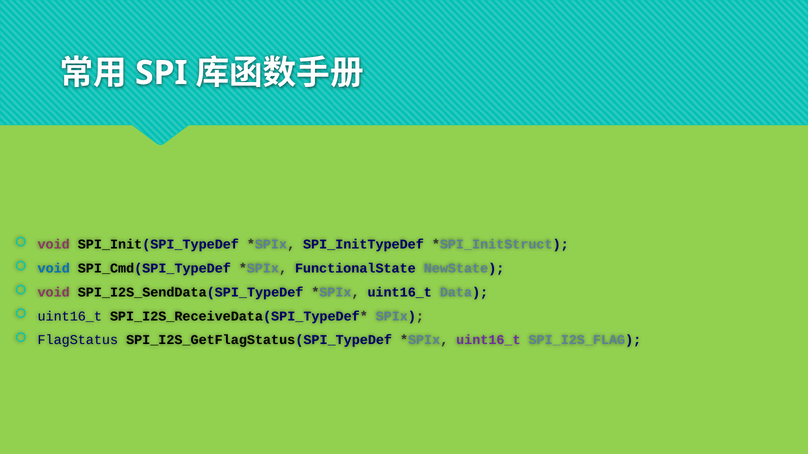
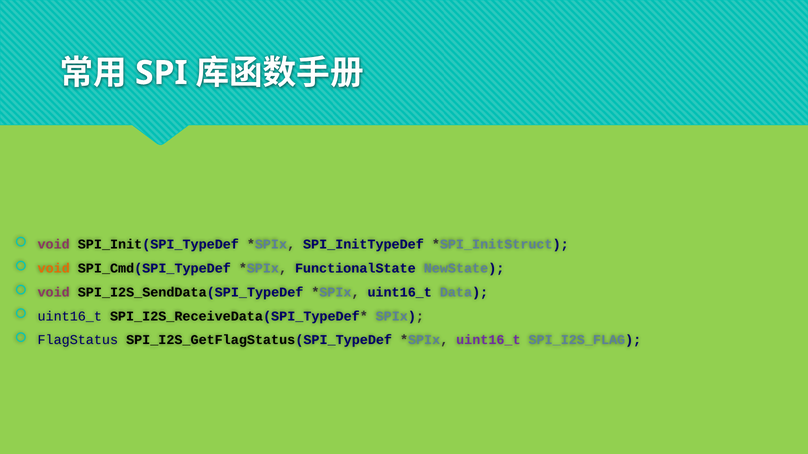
void colour: blue -> orange (54, 269)
